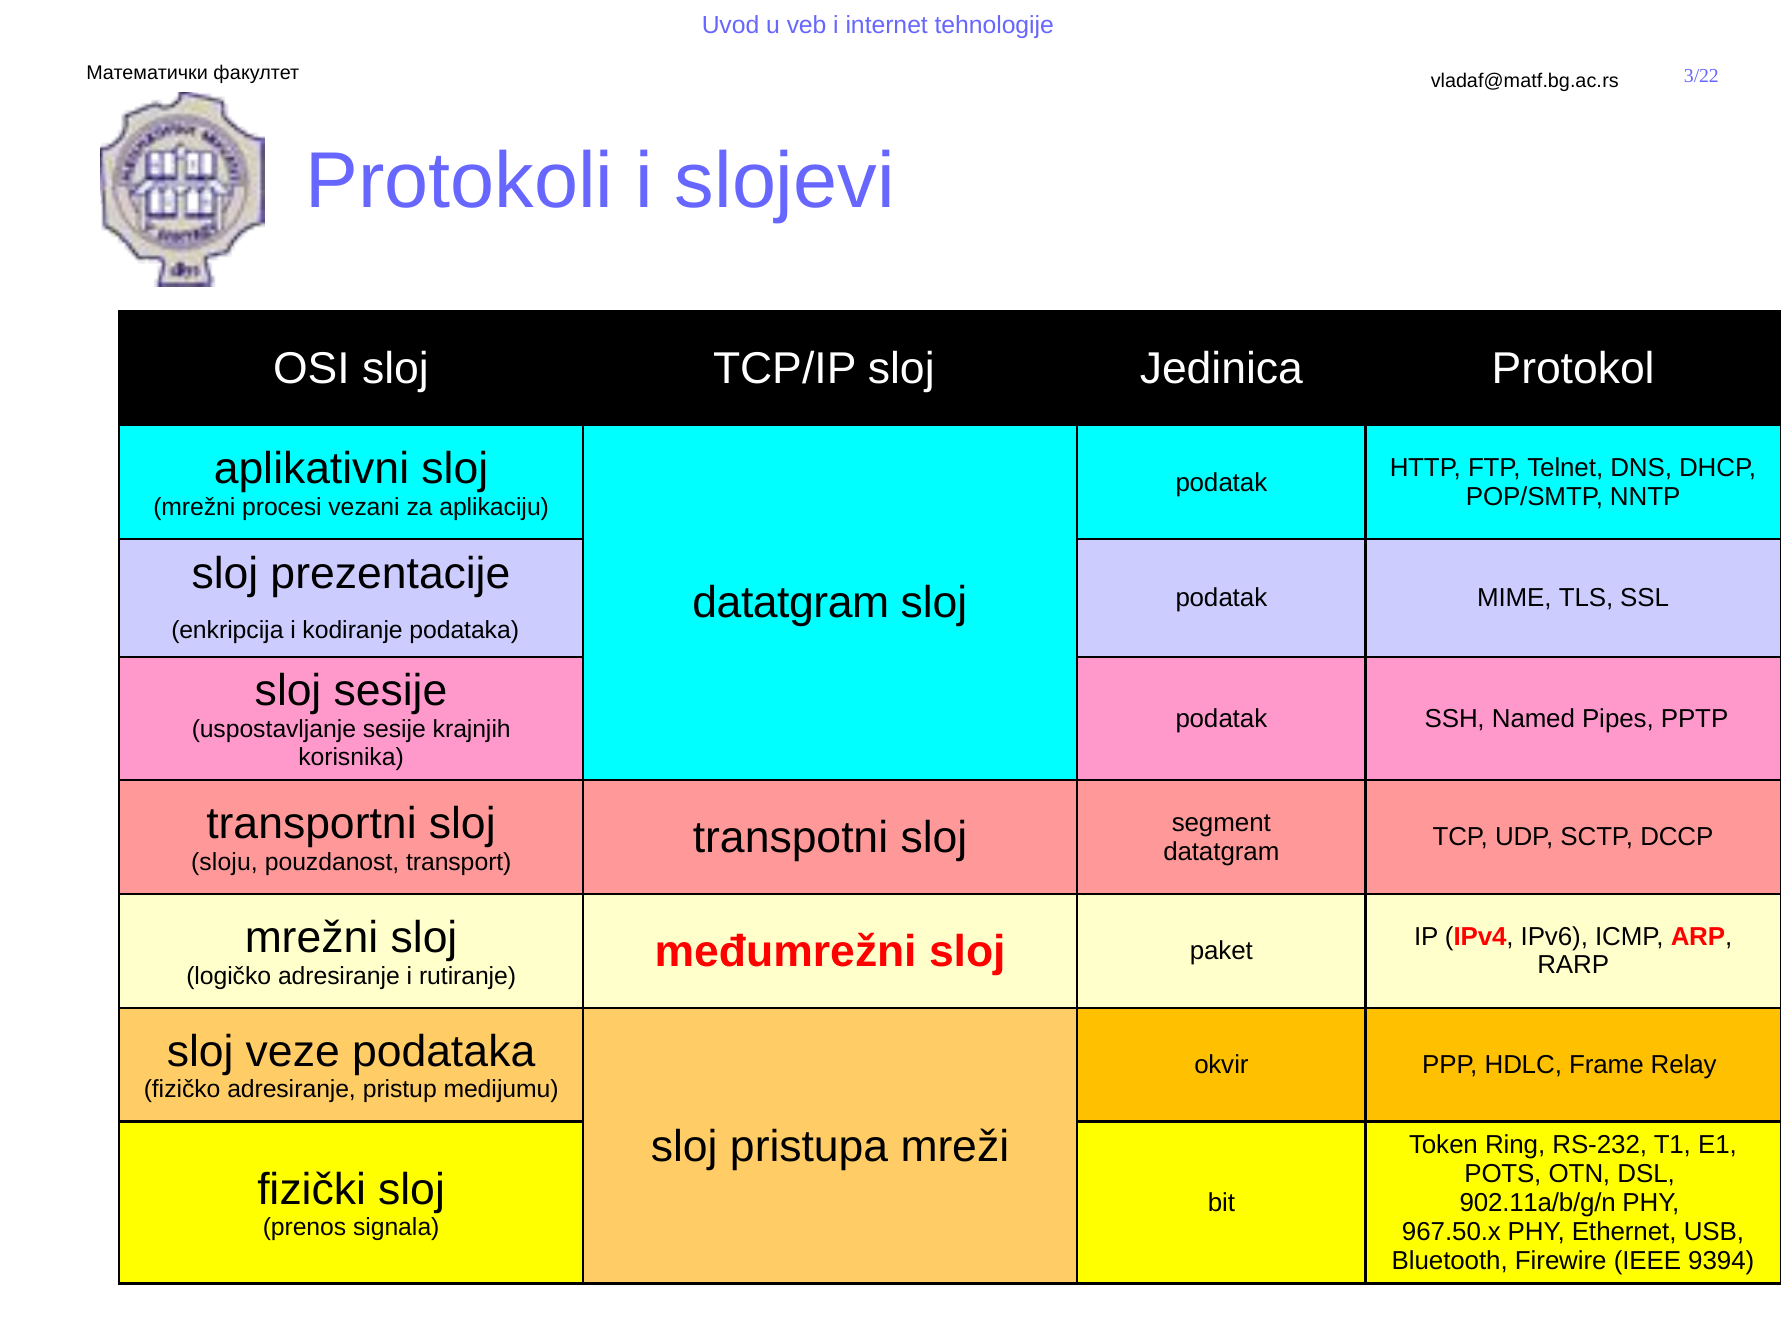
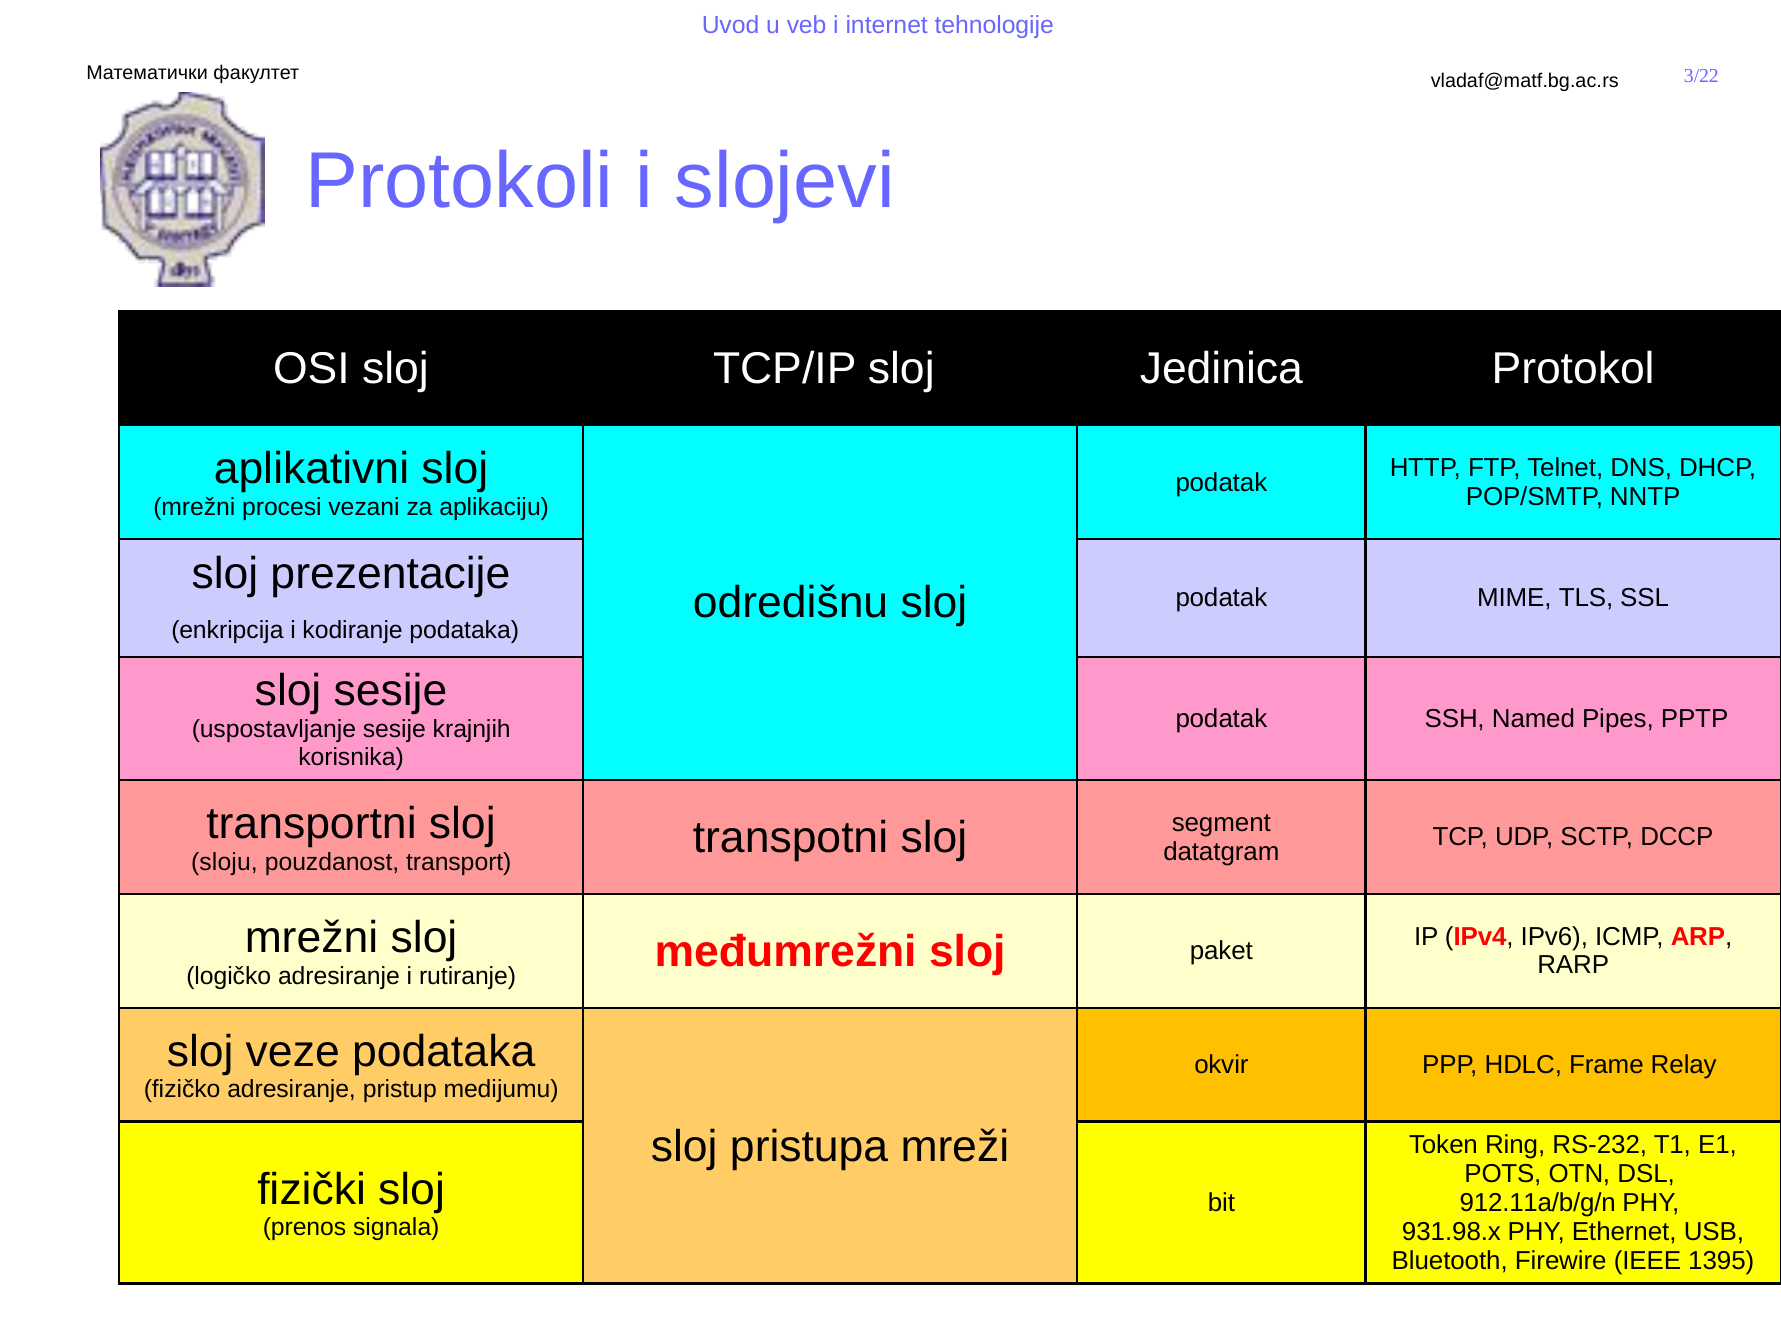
datatgram: datatgram -> odredišnu (791, 603)
902.11a/b/g/n: 902.11a/b/g/n -> 912.11a/b/g/n (1538, 1203)
967.50.x: 967.50.x -> 931.98.x (1451, 1232)
9394: 9394 -> 1395 (1721, 1260)
